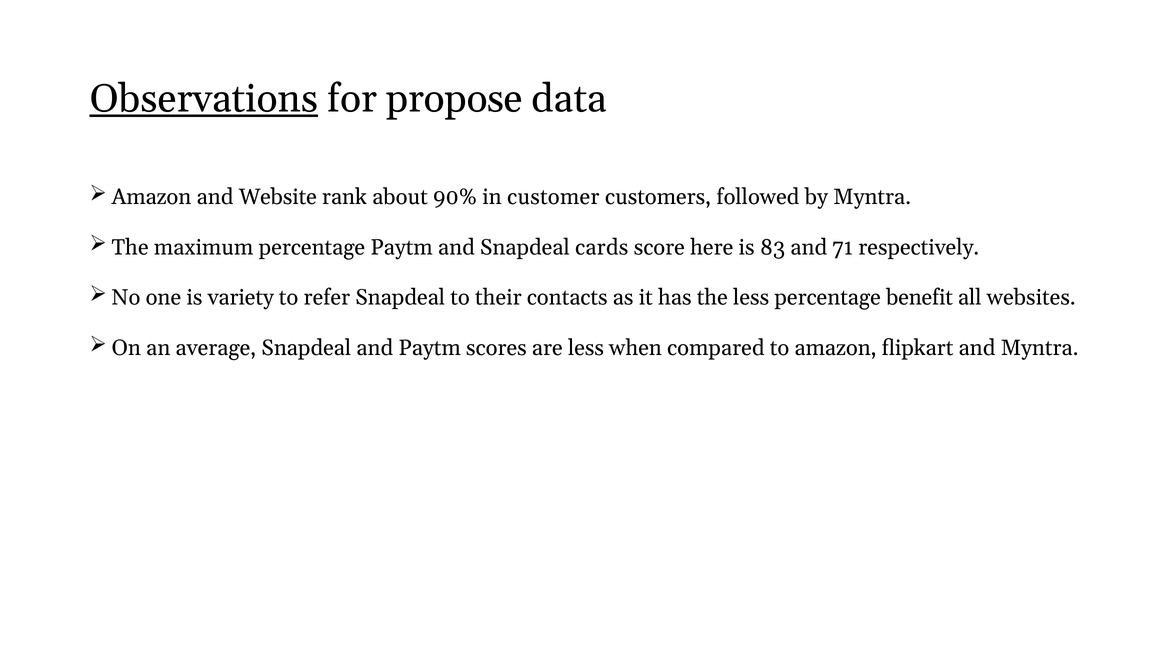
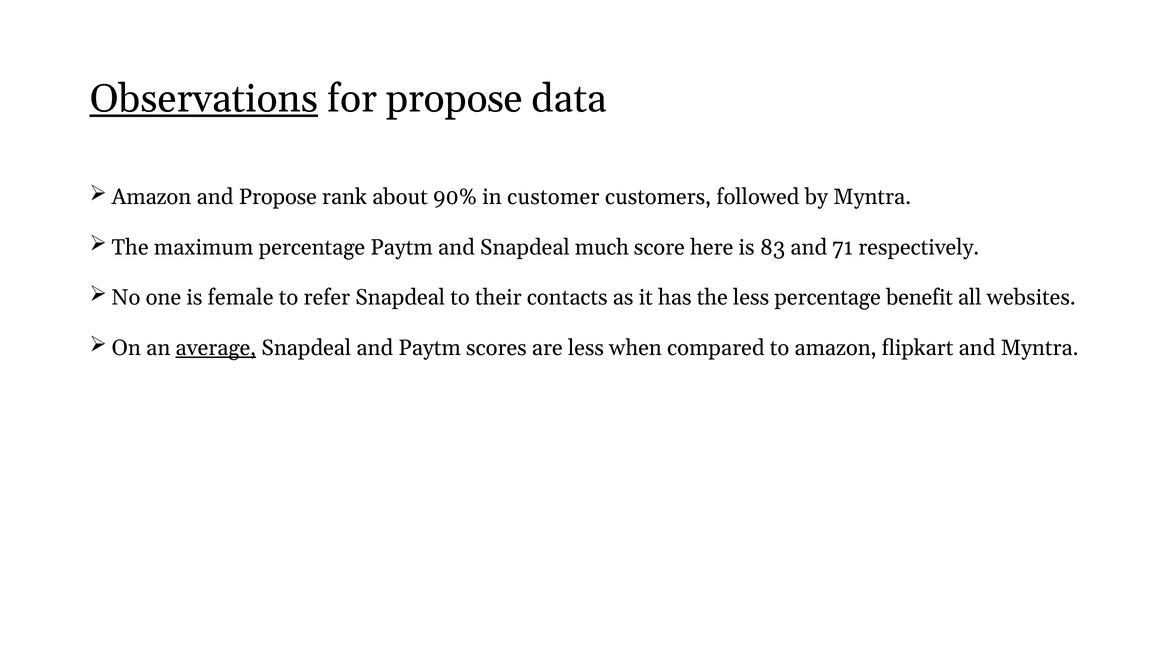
and Website: Website -> Propose (278, 197)
cards: cards -> much (602, 247)
variety: variety -> female (241, 298)
average underline: none -> present (216, 348)
